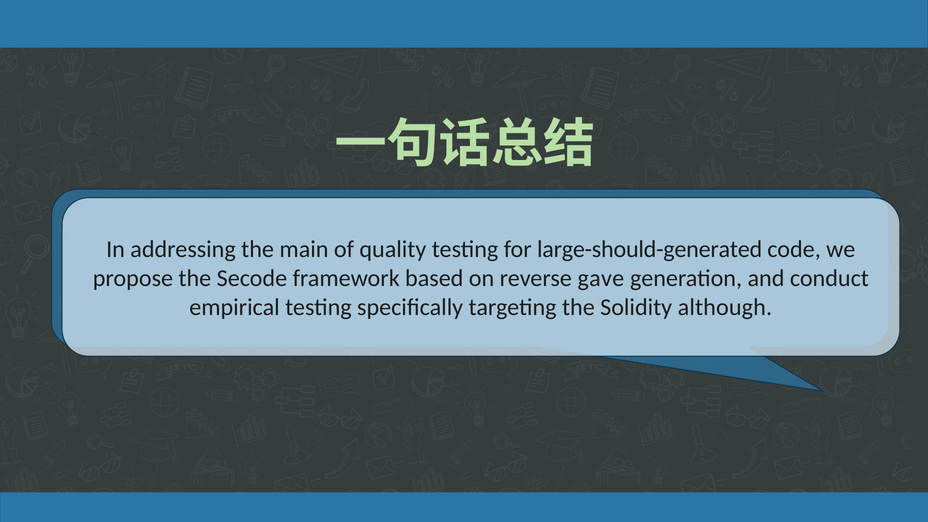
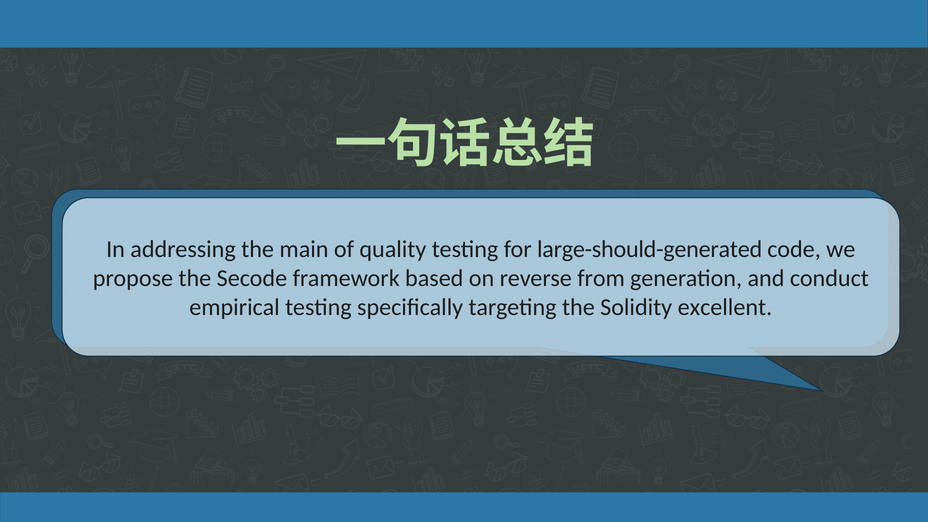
gave: gave -> from (601, 278)
although: although -> excellent (725, 307)
